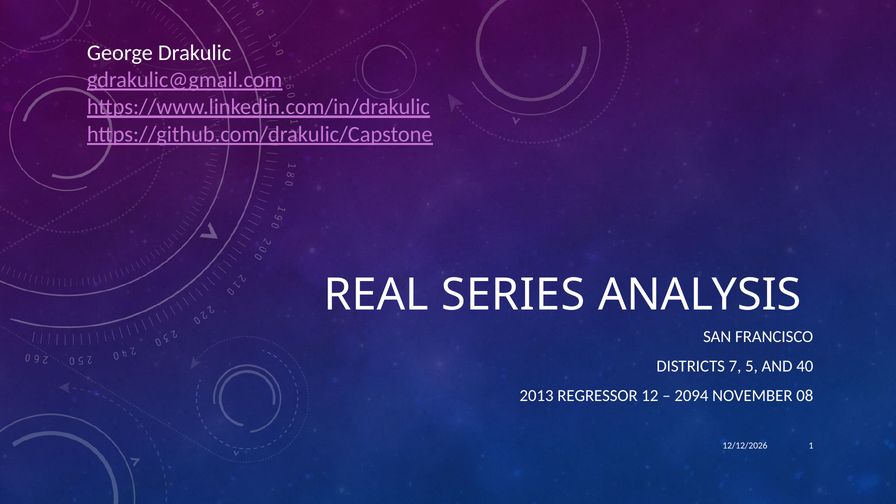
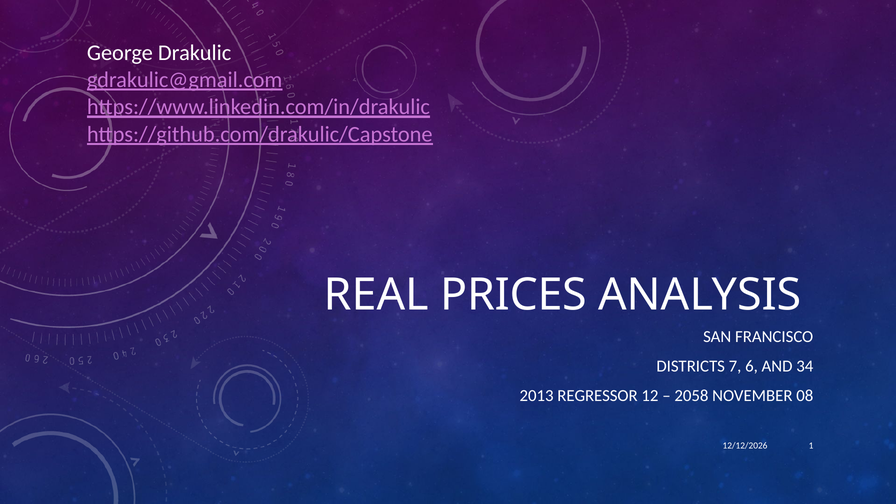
SERIES: SERIES -> PRICES (514, 295)
5: 5 -> 6 (751, 366)
40: 40 -> 34 (805, 366)
2094: 2094 -> 2058 (691, 396)
